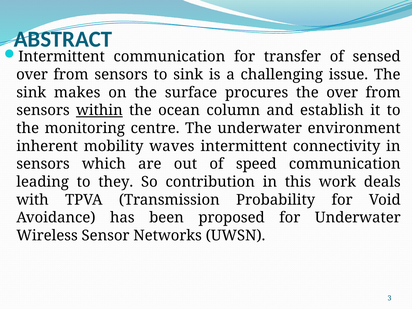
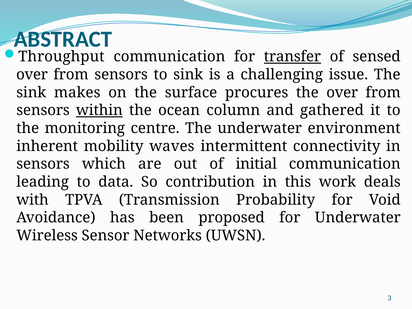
Intermittent: Intermittent -> Throughput (61, 57)
transfer underline: none -> present (292, 57)
establish: establish -> gathered (332, 110)
speed: speed -> initial (256, 164)
they: they -> data (116, 182)
